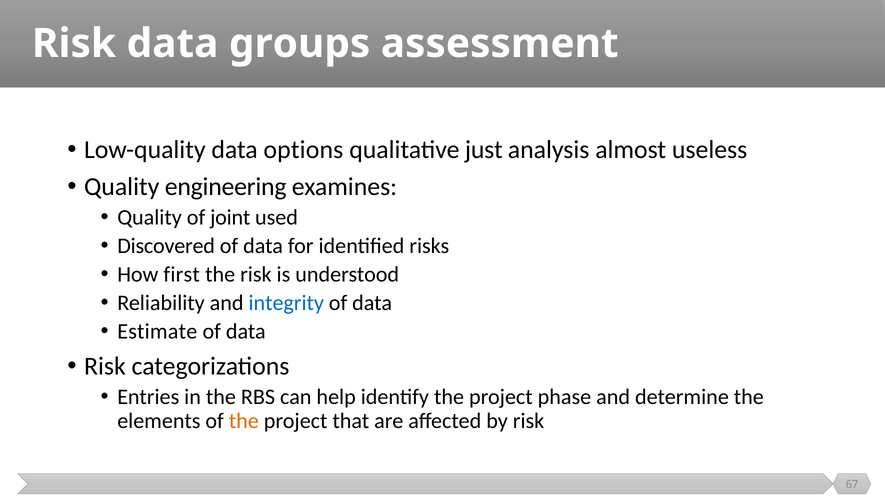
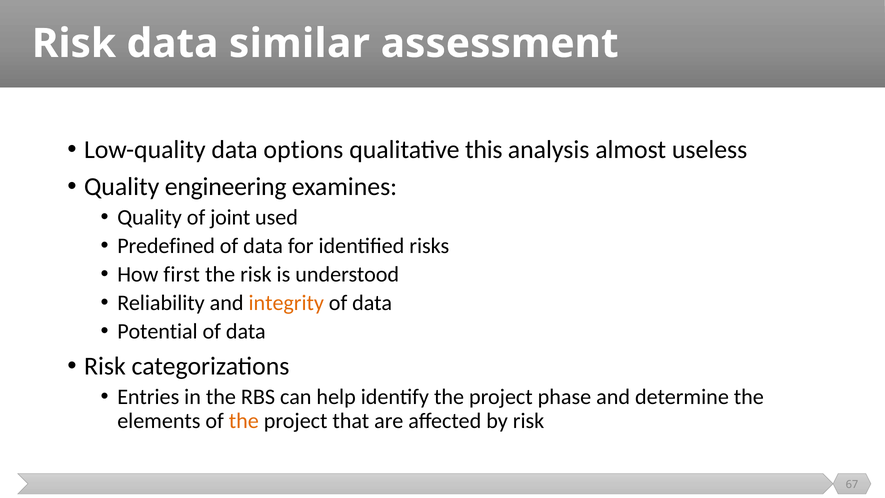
groups: groups -> similar (299, 44)
just: just -> this (484, 150)
Discovered: Discovered -> Predefined (166, 246)
integrity colour: blue -> orange (286, 303)
Estimate: Estimate -> Potential (157, 331)
